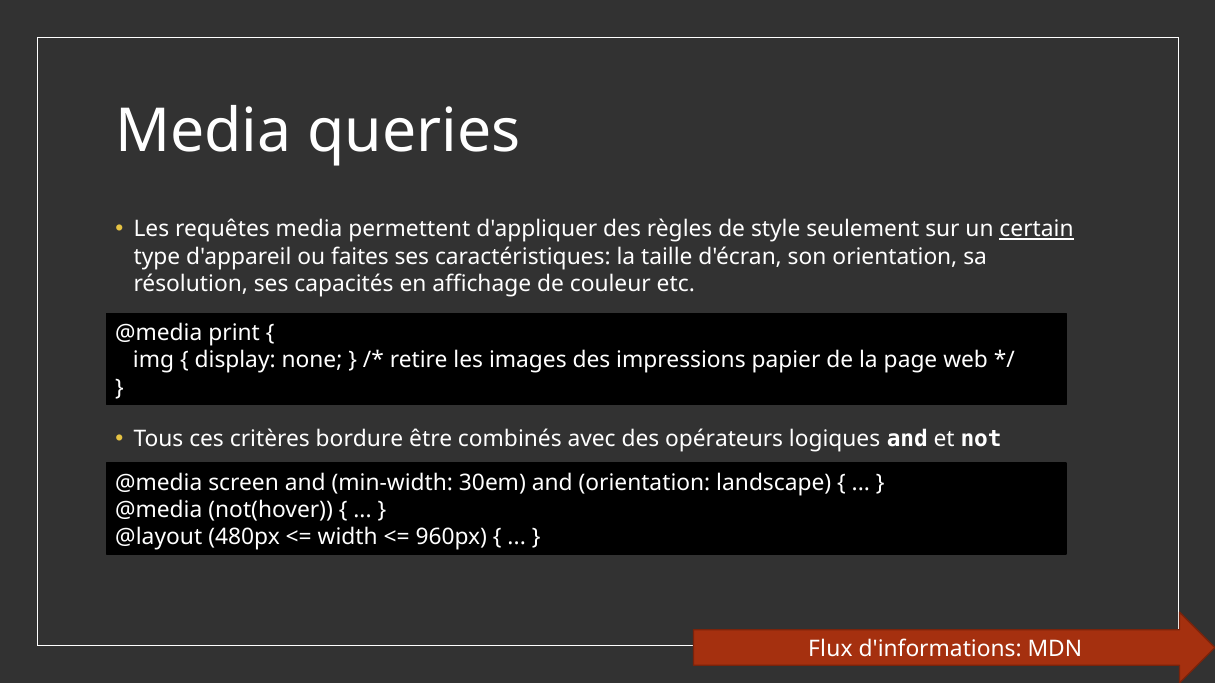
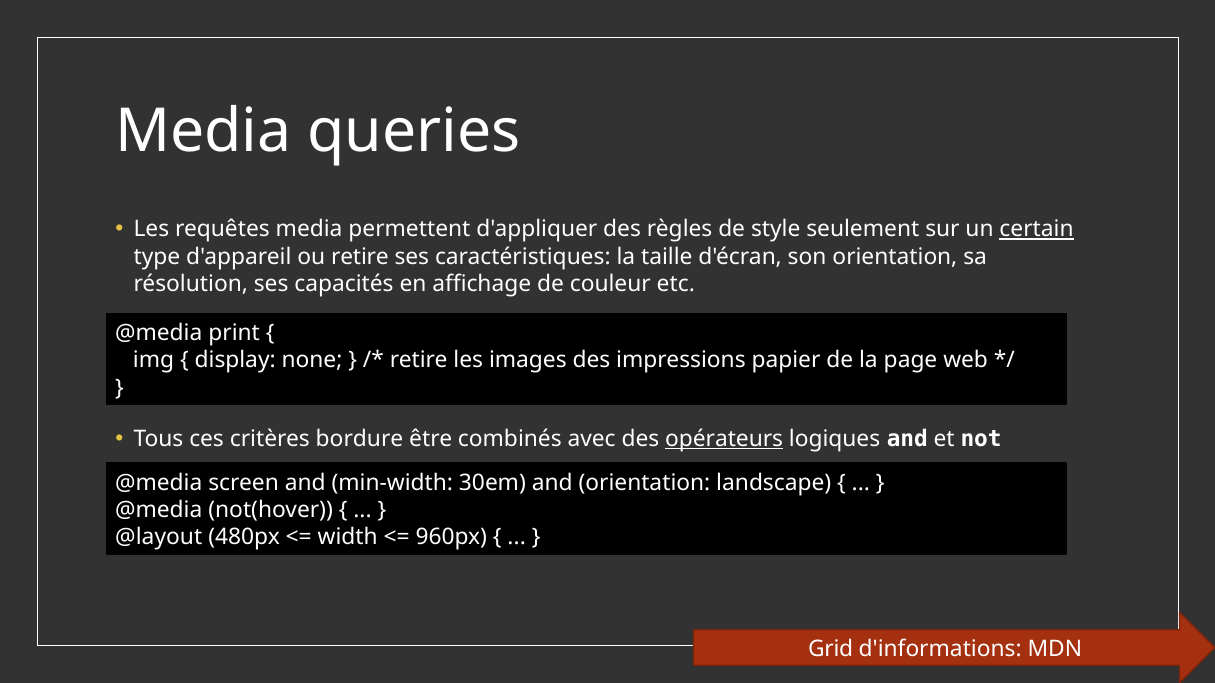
ou faites: faites -> retire (360, 257)
opérateurs underline: none -> present (724, 439)
Flux: Flux -> Grid (831, 650)
